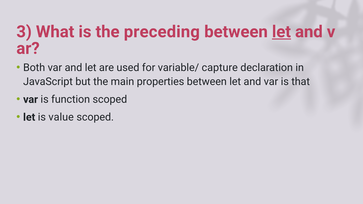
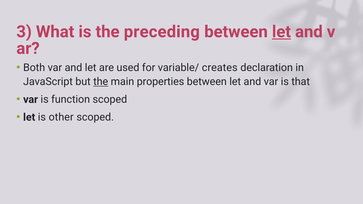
capture: capture -> creates (220, 68)
the underline: none -> present (101, 82)
value: value -> other (61, 117)
